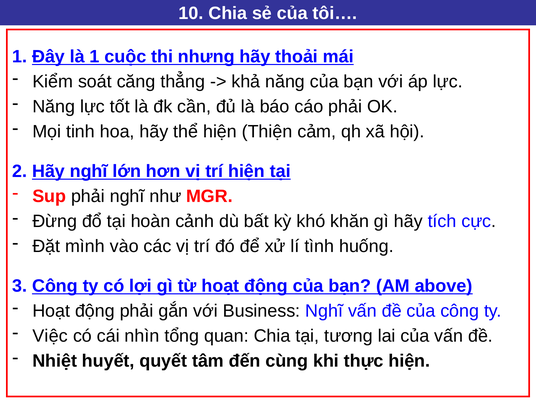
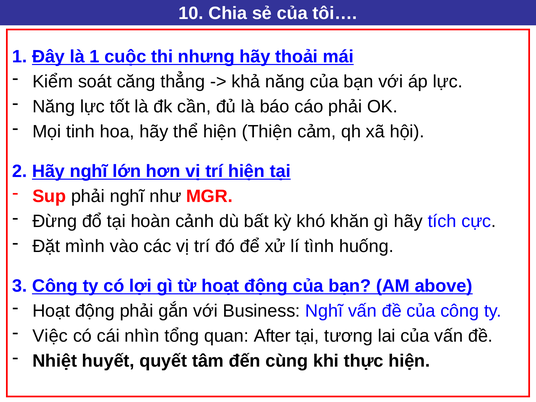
quan Chia: Chia -> After (272, 336)
